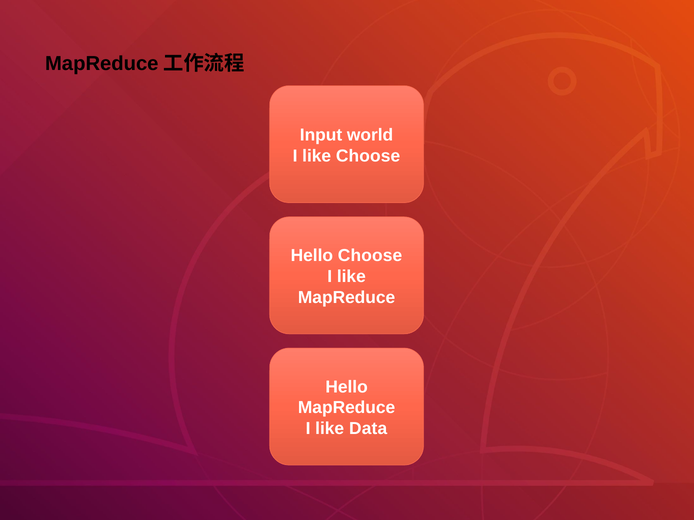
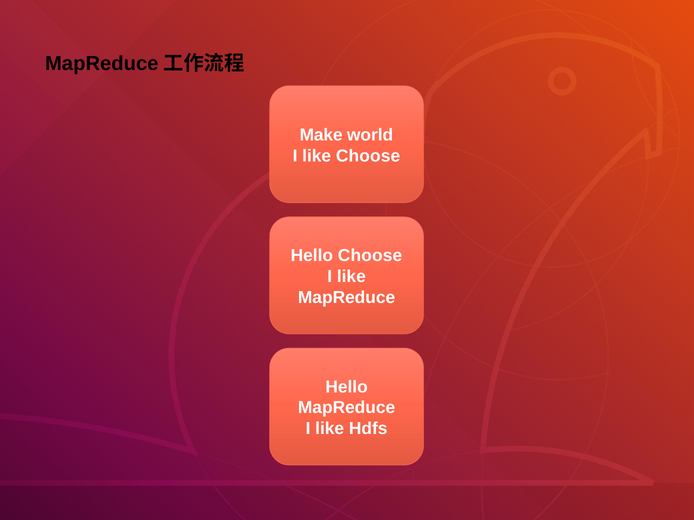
Input: Input -> Make (321, 135)
Data: Data -> Hdfs (368, 429)
